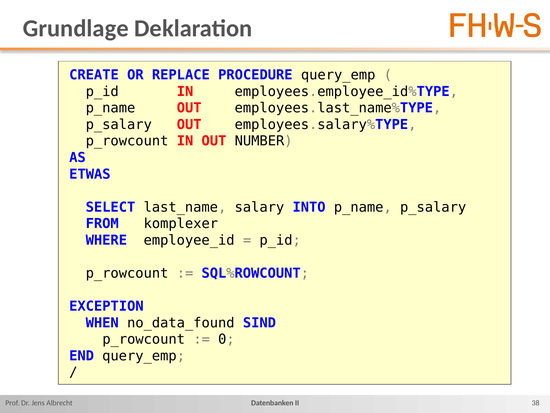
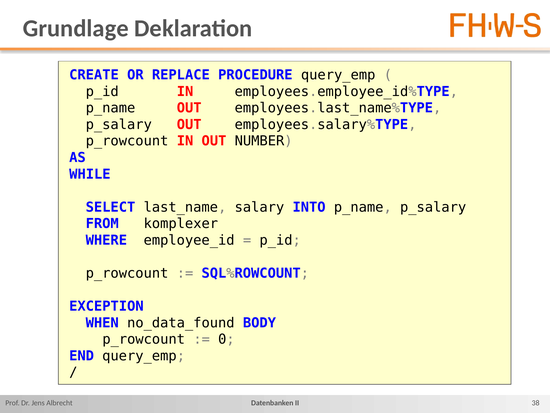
ETWAS: ETWAS -> WHILE (90, 174)
SIND: SIND -> BODY (259, 322)
